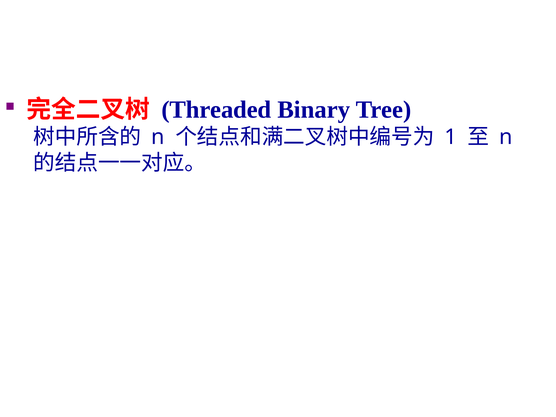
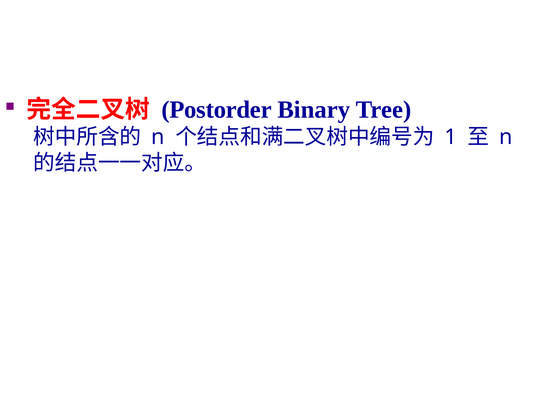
Threaded: Threaded -> Postorder (217, 110)
